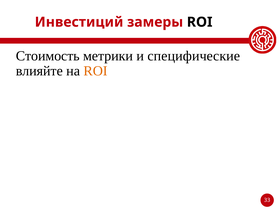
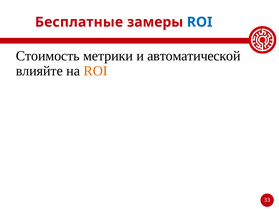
Инвестиций: Инвестиций -> Бесплатные (79, 22)
ROI colour: black -> blue (200, 22)
специфические: специфические -> автоматической (194, 56)
